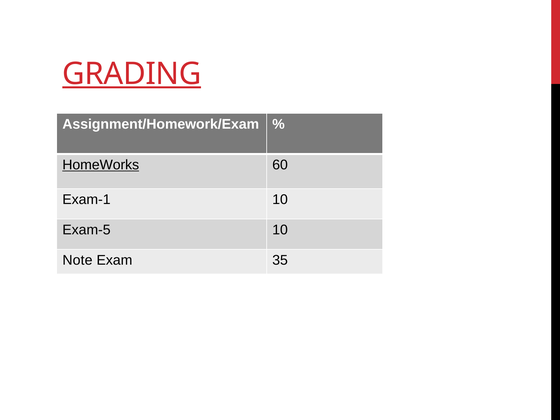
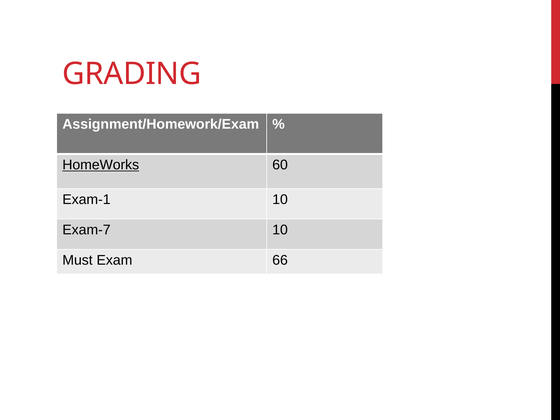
GRADING underline: present -> none (132, 74)
Exam-5: Exam-5 -> Exam-7 (87, 230)
Note: Note -> Must (78, 260)
35: 35 -> 66 (280, 260)
